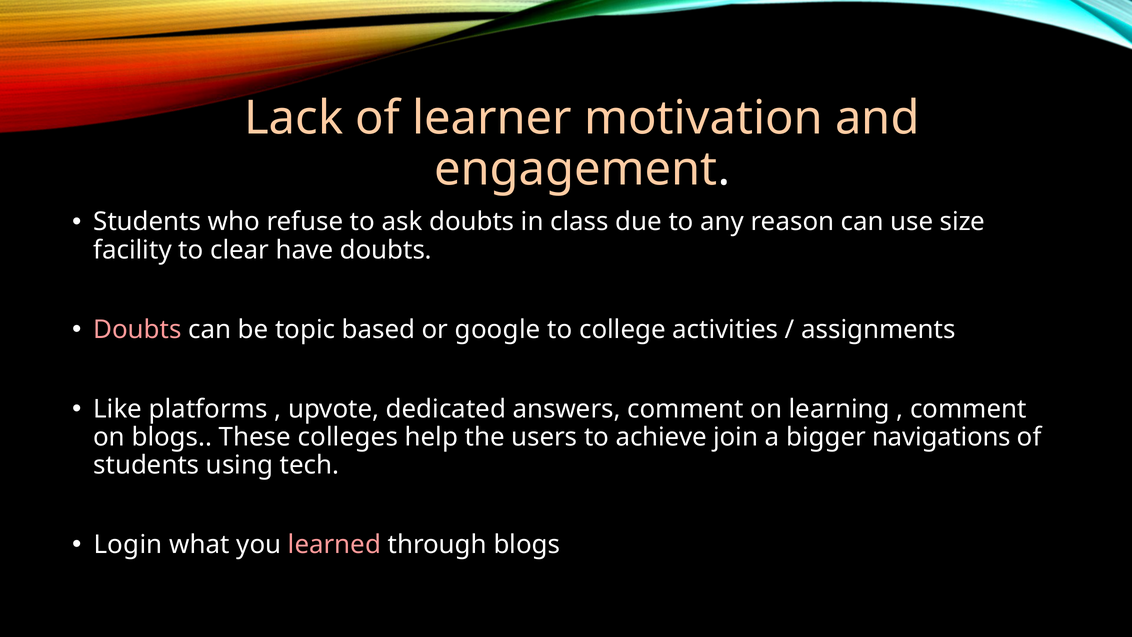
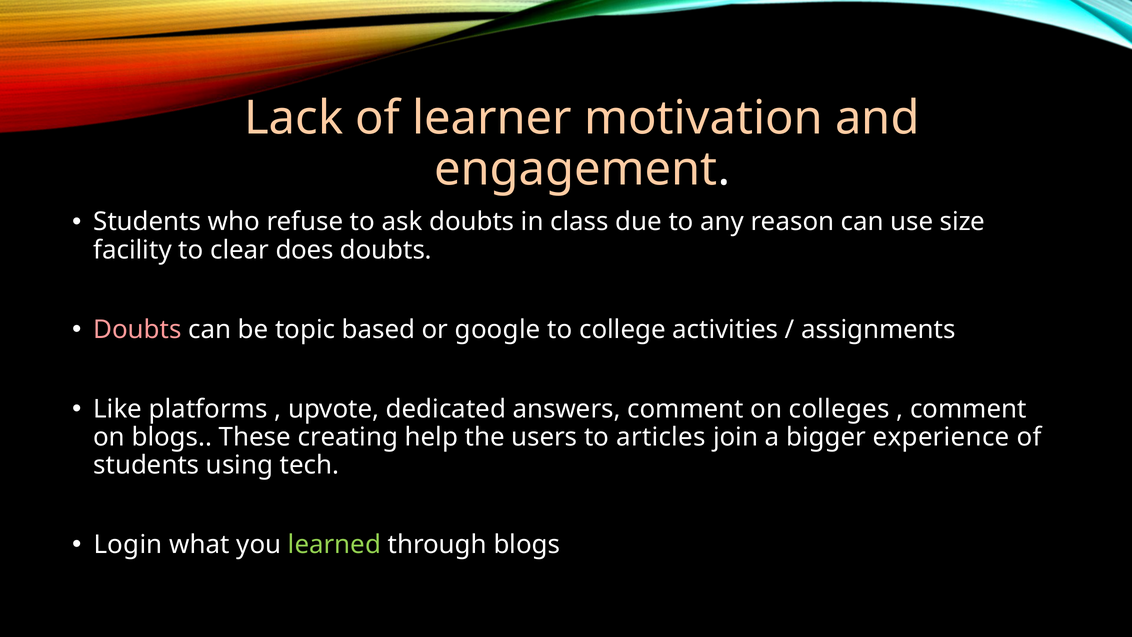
have: have -> does (305, 250)
learning: learning -> colleges (839, 409)
colleges: colleges -> creating (348, 437)
achieve: achieve -> articles (661, 437)
navigations: navigations -> experience (941, 437)
learned colour: pink -> light green (335, 545)
